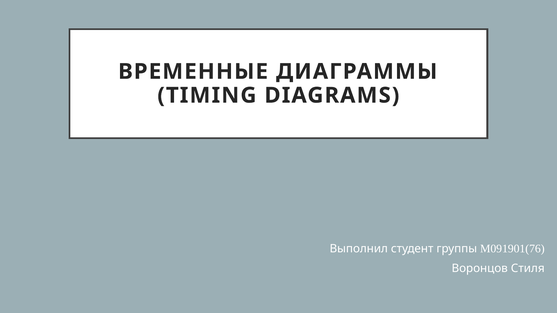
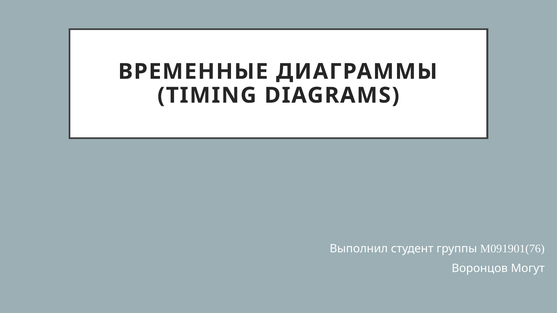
Стиля: Стиля -> Могут (528, 269)
